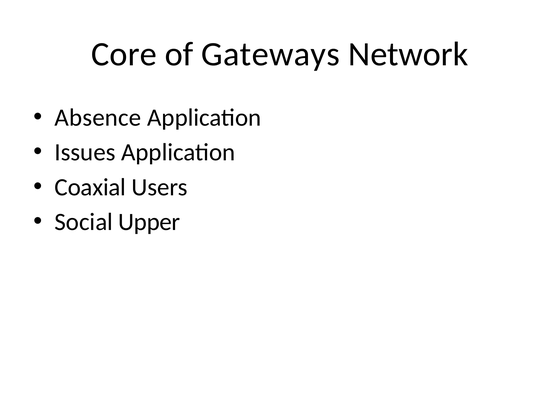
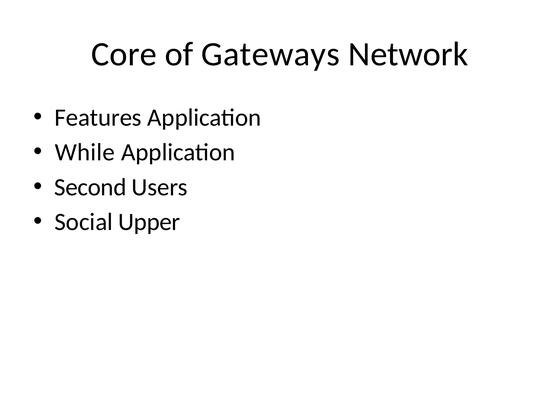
Absence: Absence -> Features (98, 117)
Issues: Issues -> While (85, 152)
Coaxial: Coaxial -> Second (90, 187)
